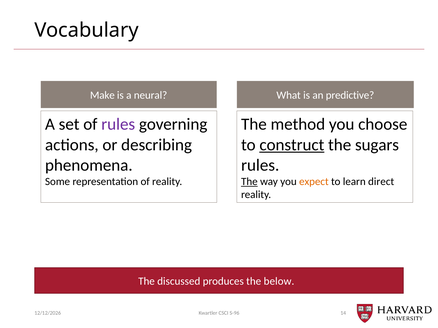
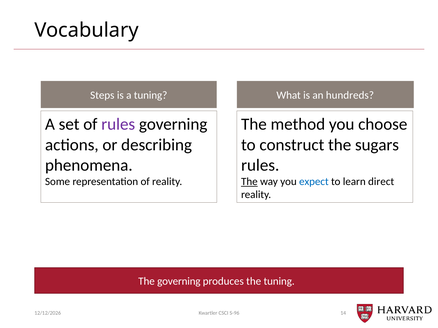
Make: Make -> Steps (102, 95)
a neural: neural -> tuning (151, 95)
predictive: predictive -> hundreds (350, 95)
construct underline: present -> none (292, 145)
expect colour: orange -> blue (314, 182)
The discussed: discussed -> governing (179, 282)
the below: below -> tuning (279, 282)
